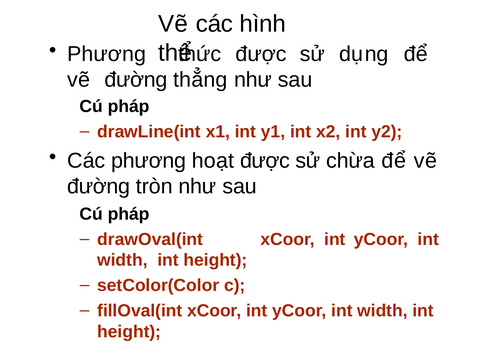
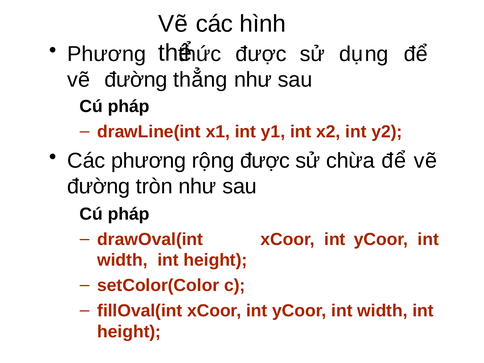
hoạt: hoạt -> rộng (213, 161)
